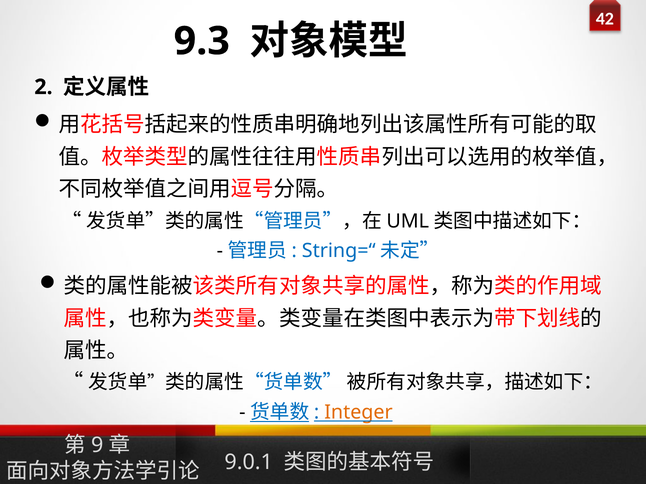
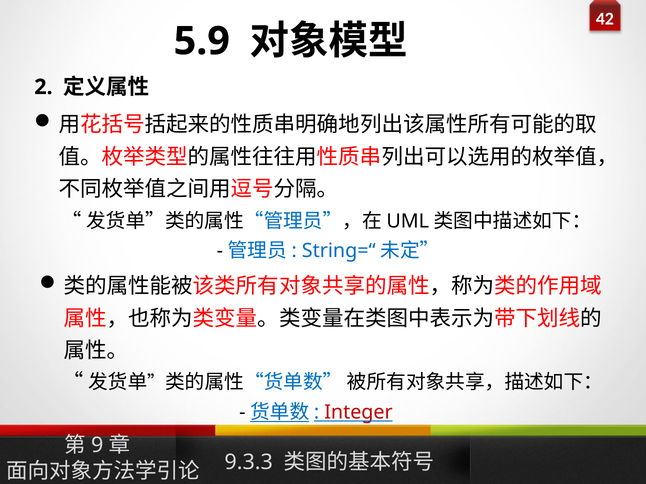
9.3: 9.3 -> 5.9 (202, 41)
Integer colour: orange -> red (359, 413)
9.0.1: 9.0.1 -> 9.3.3 (249, 463)
